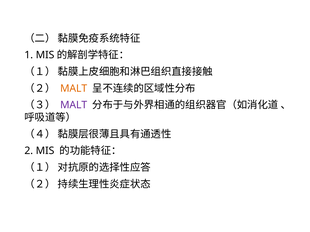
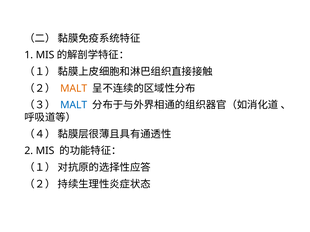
MALT colour: purple -> blue (74, 105)
